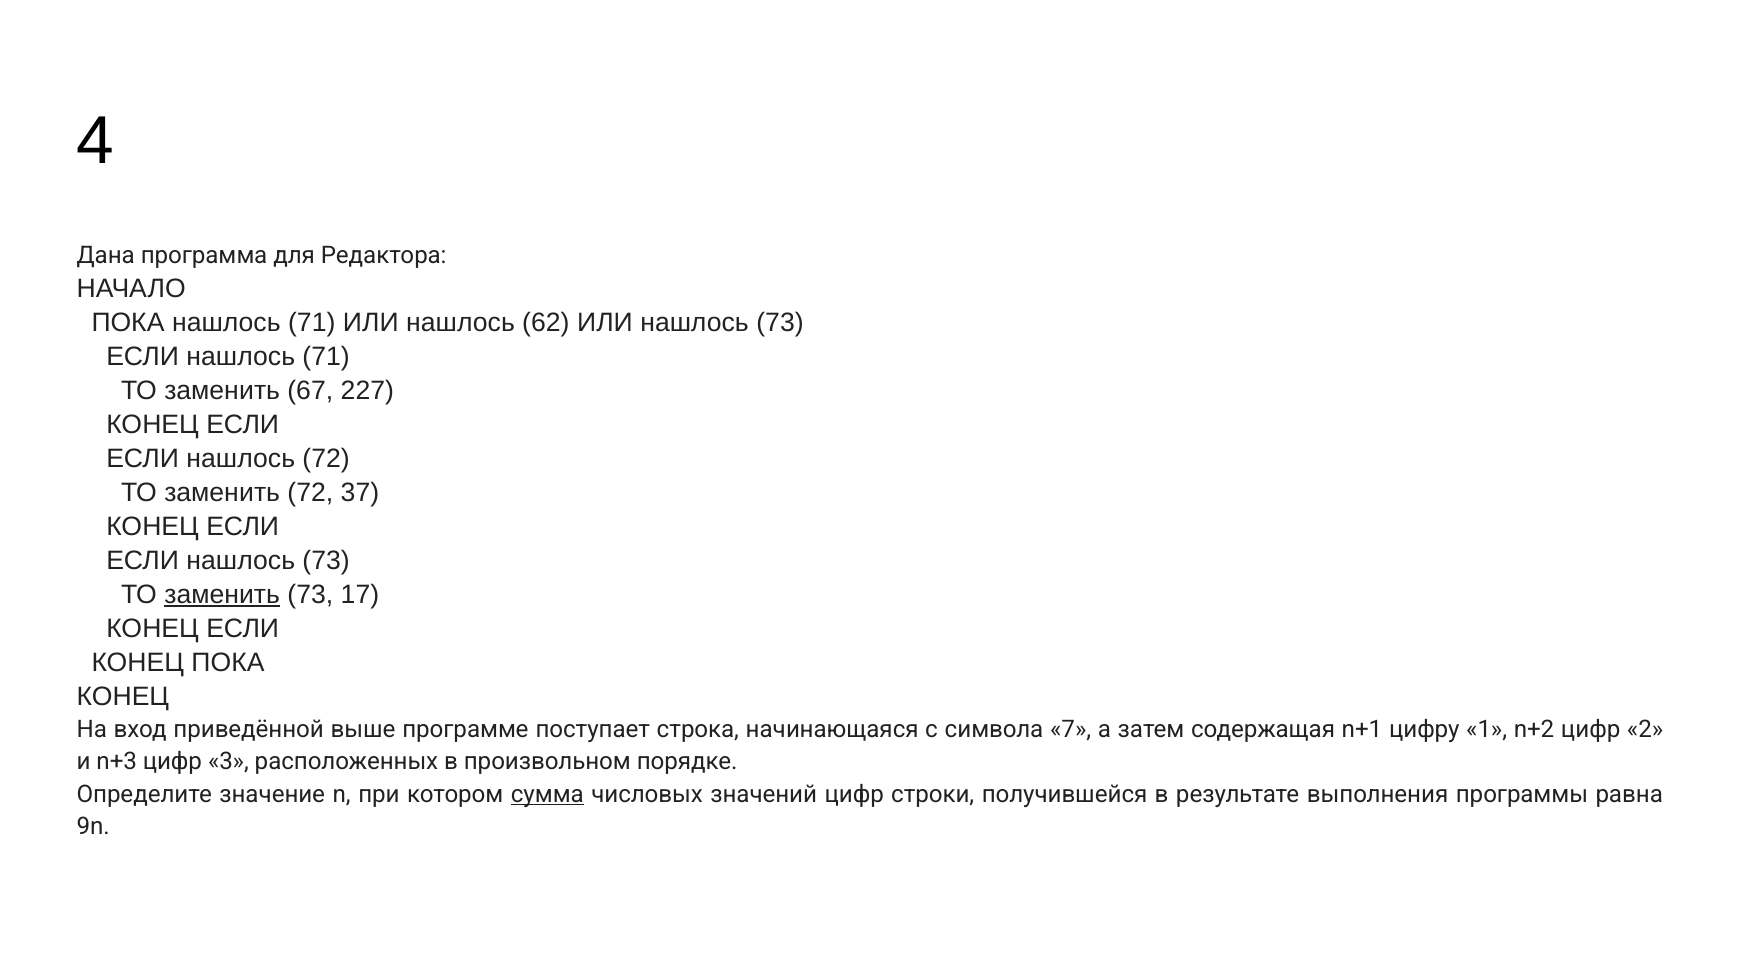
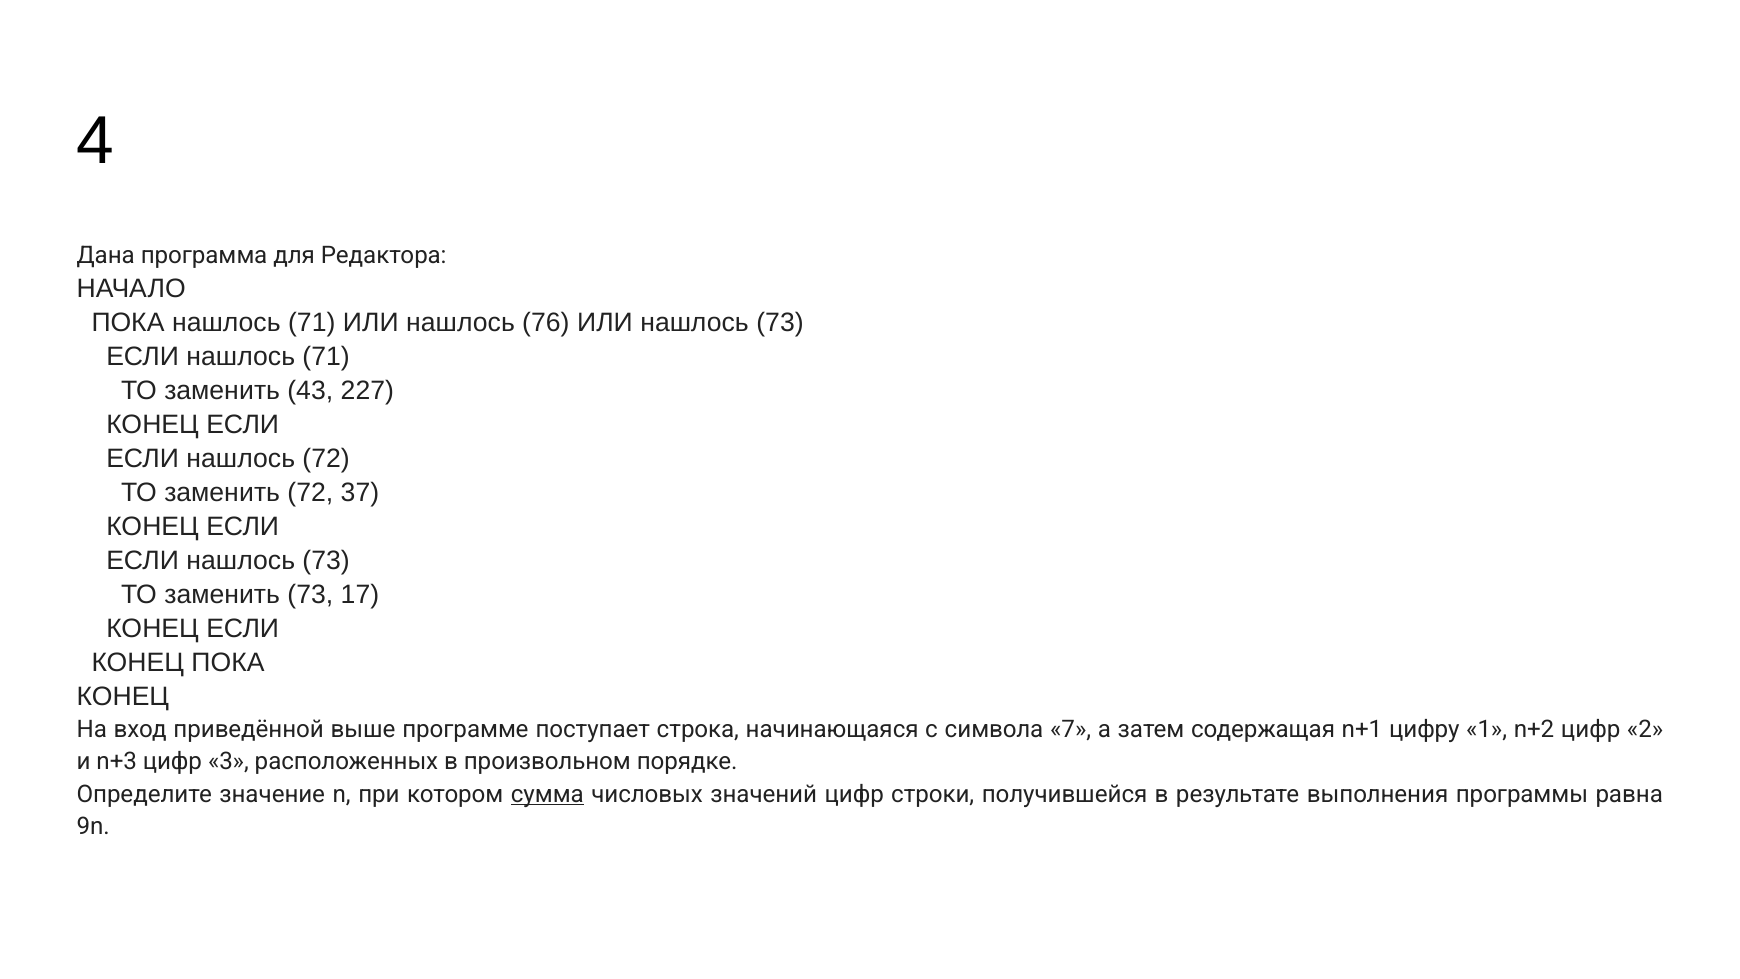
62: 62 -> 76 (546, 323)
67: 67 -> 43 (310, 391)
заменить underline: present -> none (222, 594)
